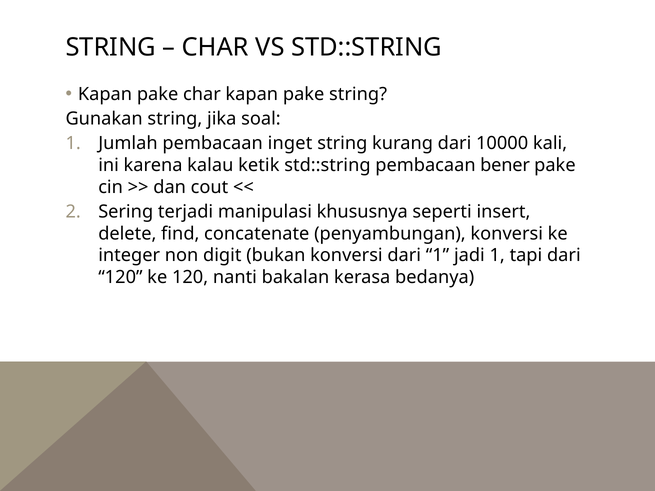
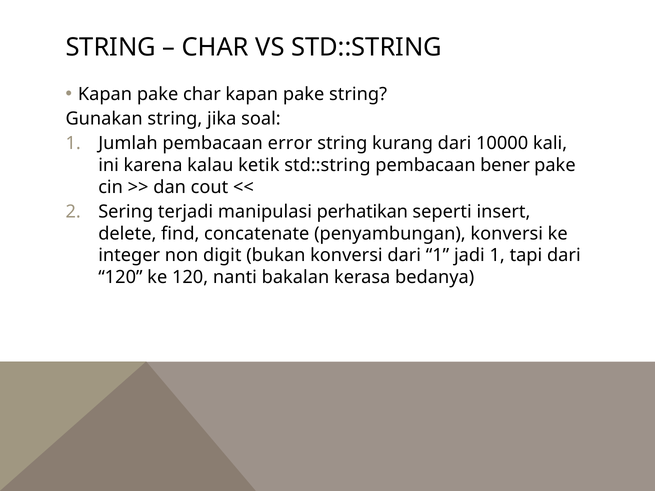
inget: inget -> error (290, 144)
khususnya: khususnya -> perhatikan (362, 212)
